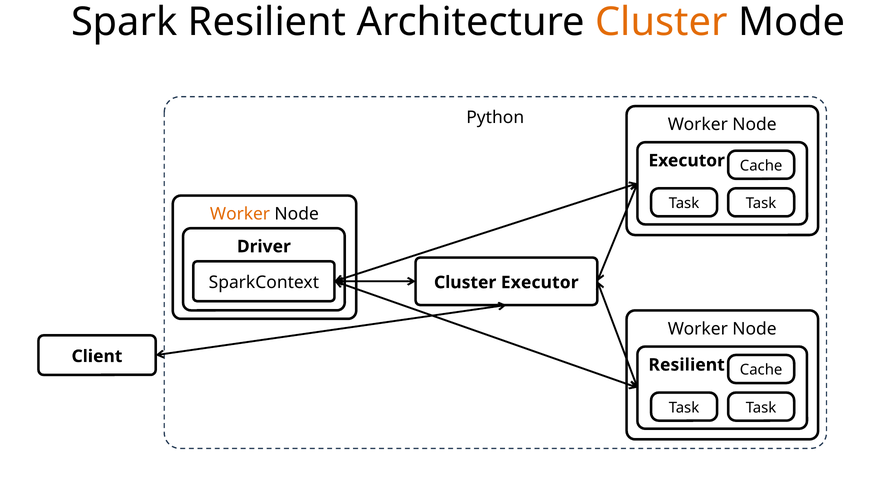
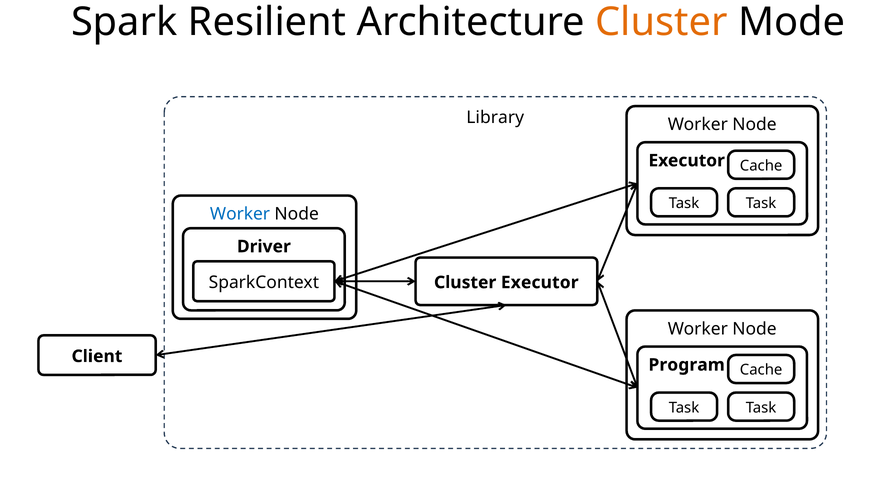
Python: Python -> Library (495, 117)
Worker colour: orange -> blue (240, 214)
Resilient: Resilient -> Program (687, 365)
